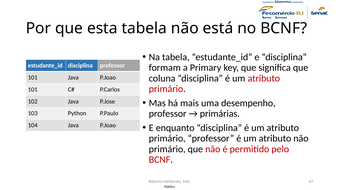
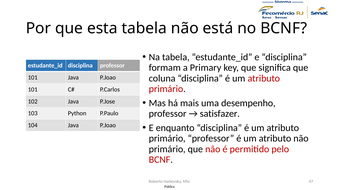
primárias: primárias -> satisfazer (220, 114)
